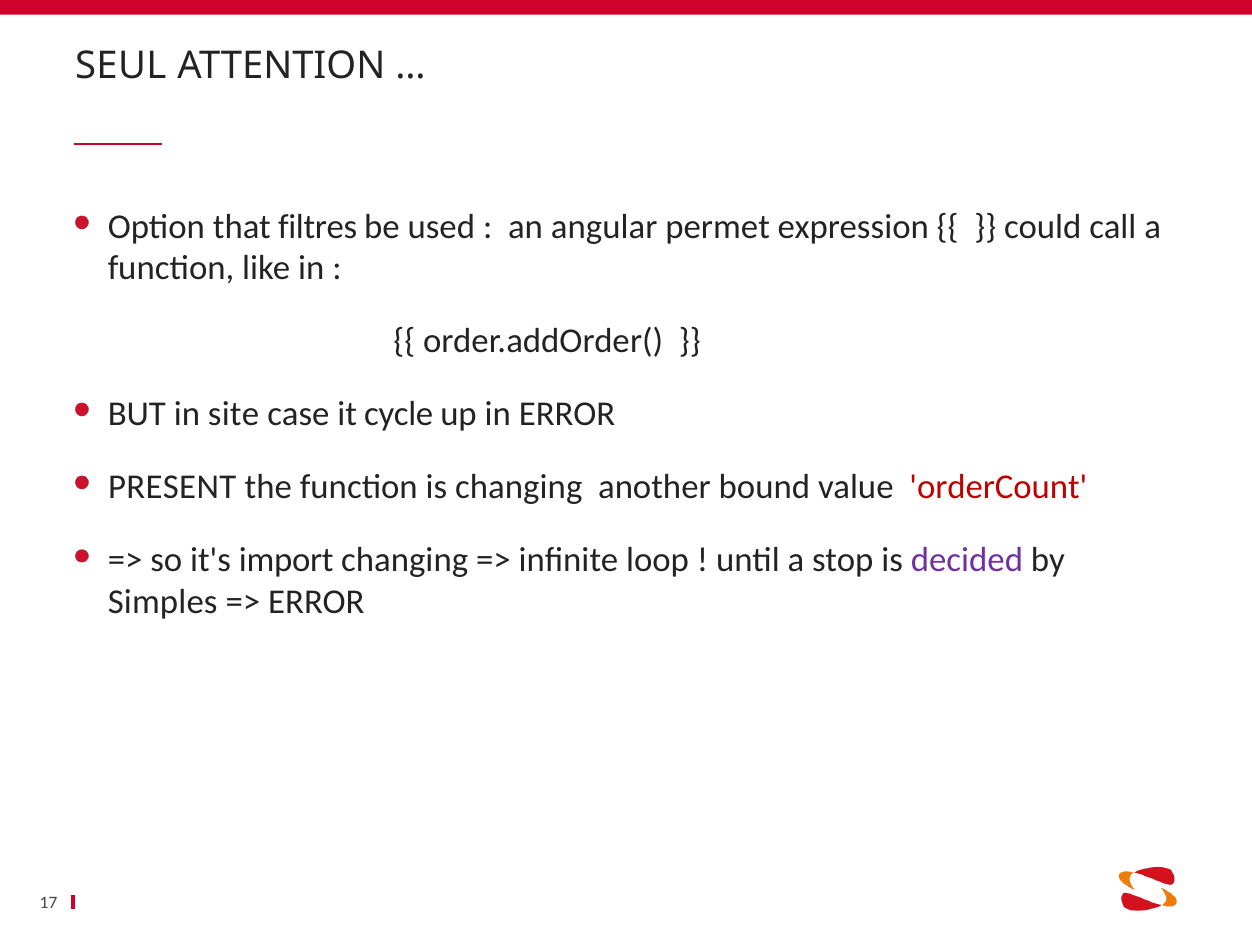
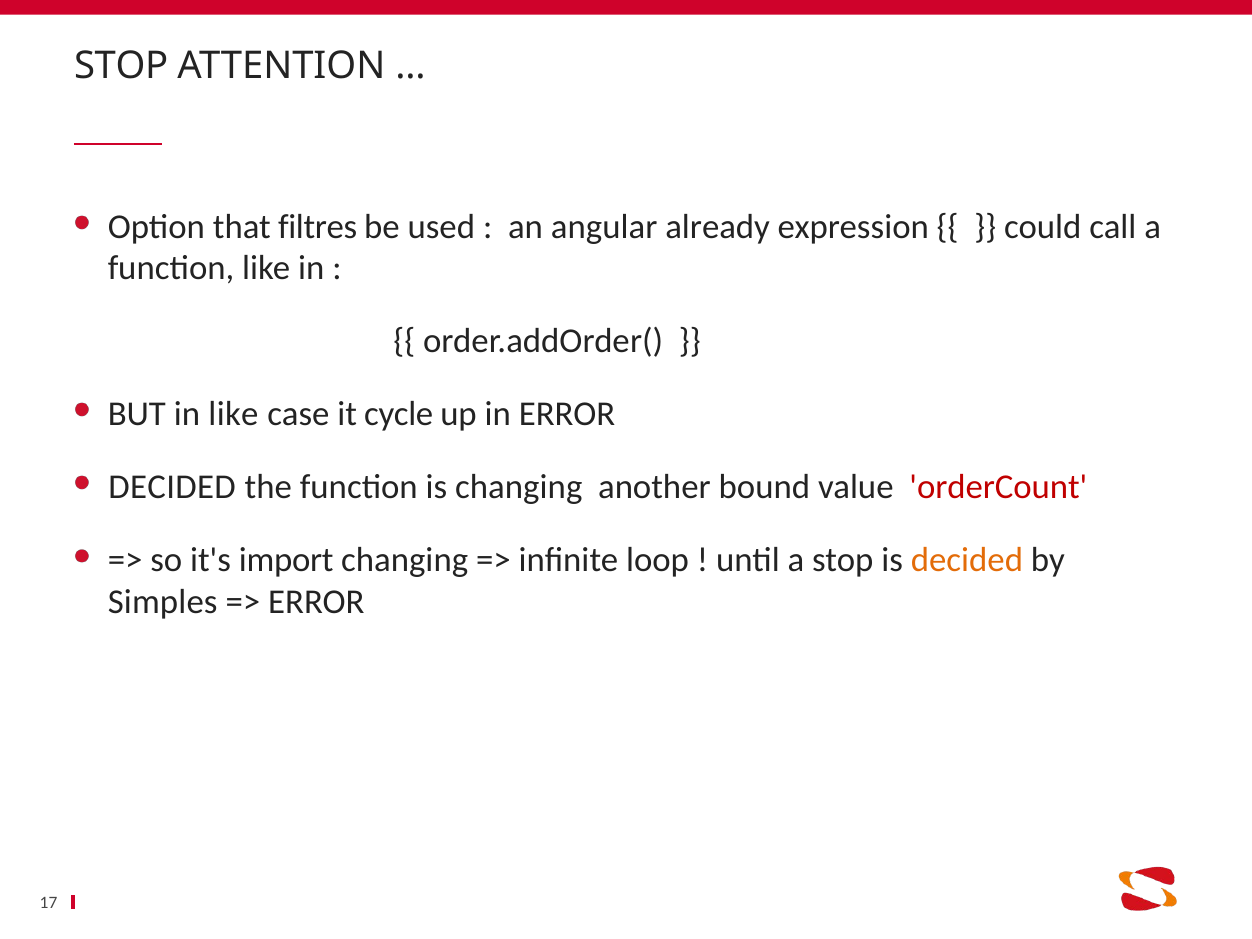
SEUL: SEUL -> STOP (121, 66)
permet: permet -> already (718, 227)
in site: site -> like (233, 414)
PRESENT: PRESENT -> DECIDED (172, 487)
decided colour: purple -> orange (967, 560)
